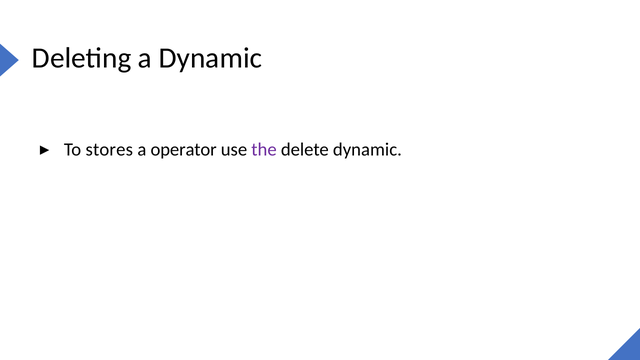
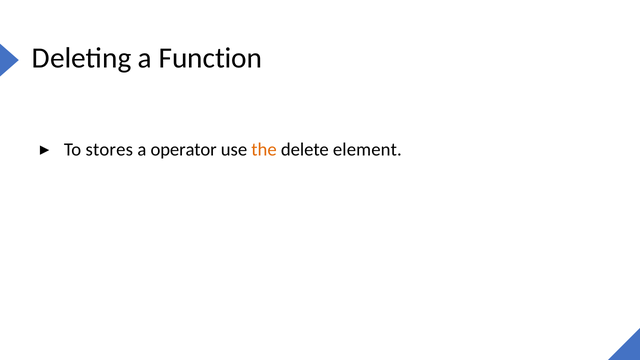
a Dynamic: Dynamic -> Function (210, 58)
the colour: purple -> orange (264, 150)
delete dynamic: dynamic -> element (367, 150)
